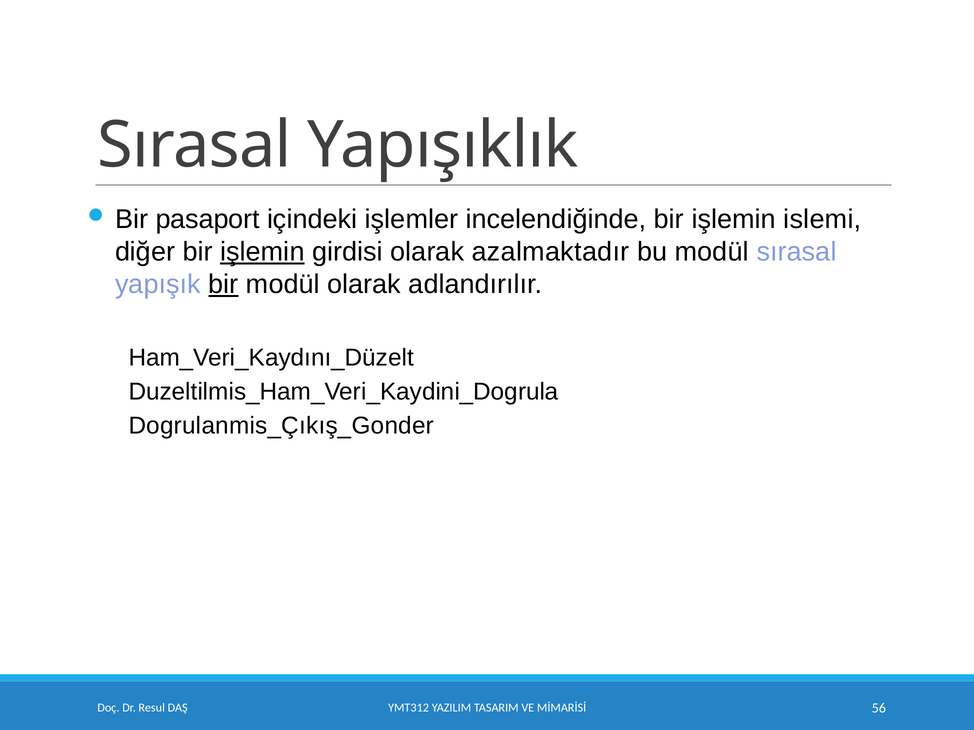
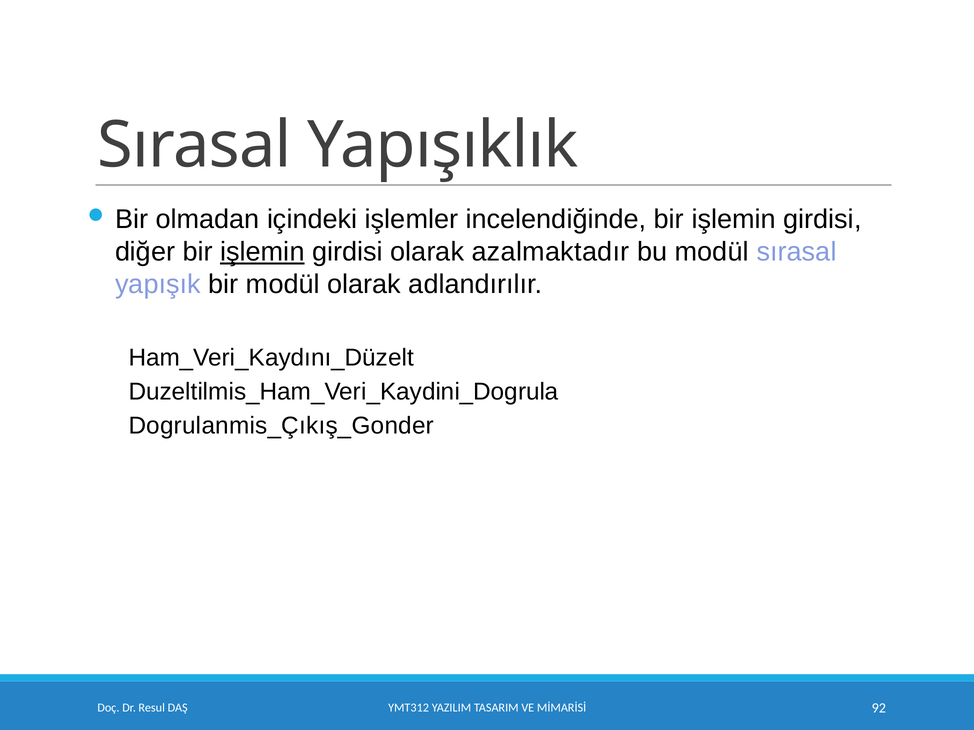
pasaport: pasaport -> olmadan (208, 220)
incelendiğinde bir işlemin islemi: islemi -> girdisi (822, 220)
bir underline: present -> none (223, 285)
56: 56 -> 92 (879, 708)
